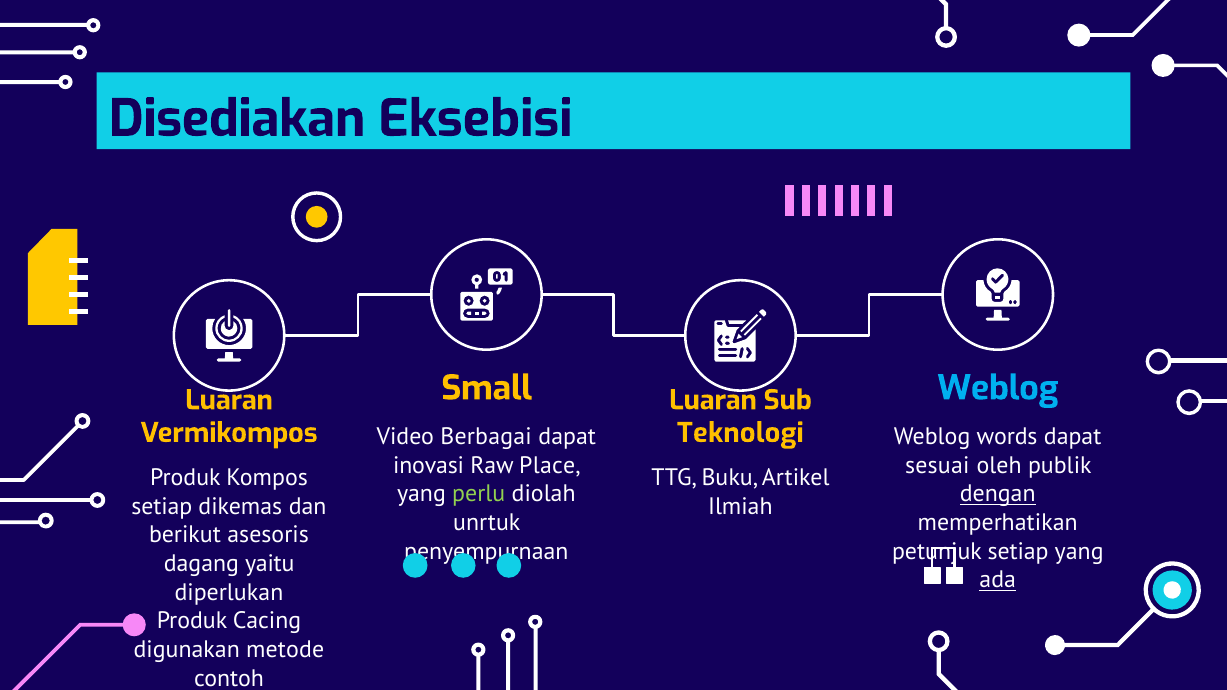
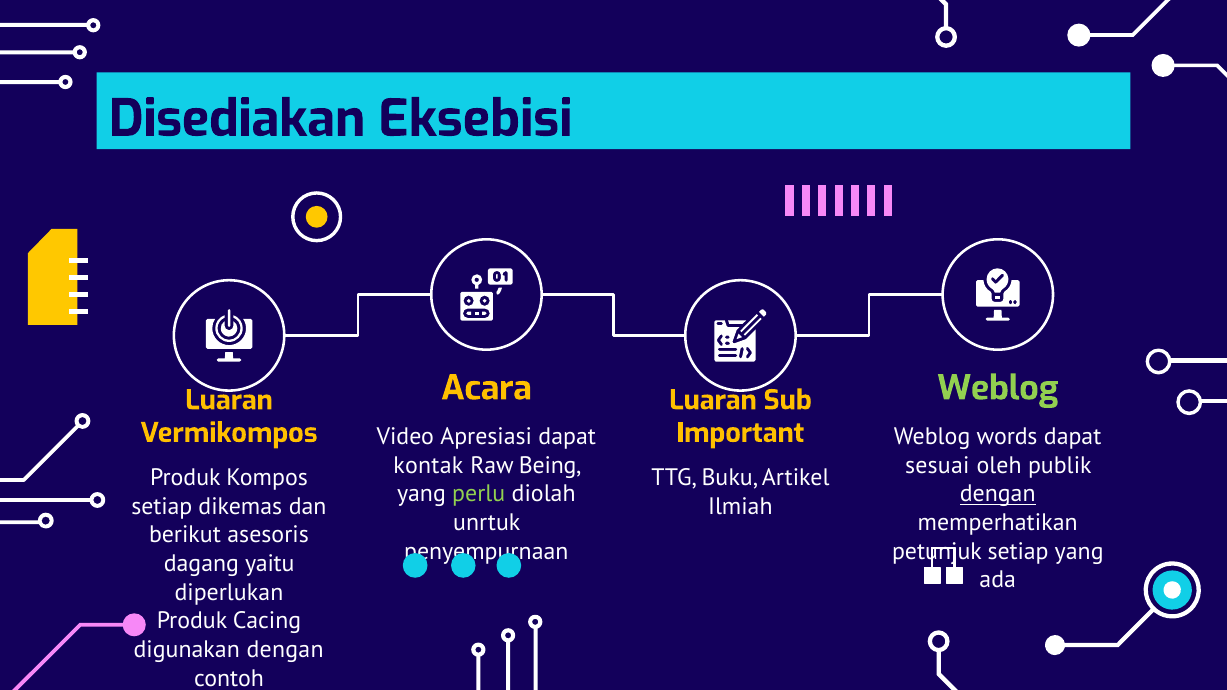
Small: Small -> Acara (487, 388)
Weblog colour: light blue -> light green (998, 388)
Teknologi: Teknologi -> Important (741, 433)
Berbagai: Berbagai -> Apresiasi (486, 437)
inovasi: inovasi -> kontak (428, 466)
Place: Place -> Being (550, 466)
ada underline: present -> none (998, 580)
digunakan metode: metode -> dengan (285, 650)
